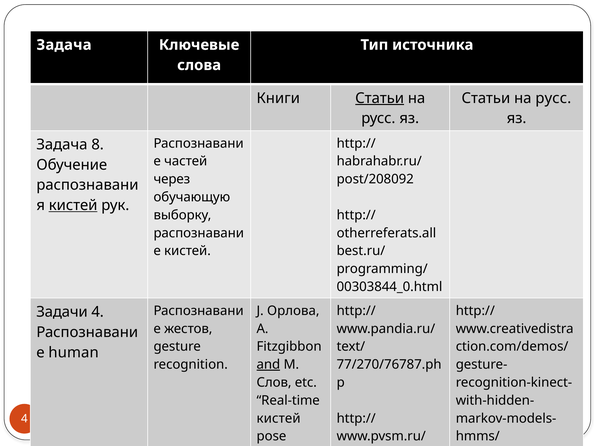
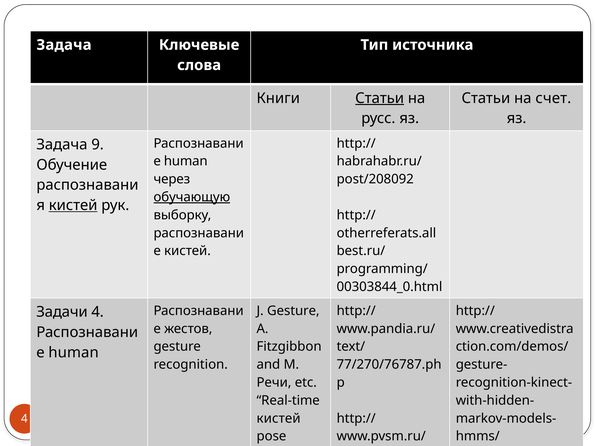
русс: русс -> счет (553, 98)
8: 8 -> 9 (98, 145)
частей: частей -> human (186, 161)
обучающую underline: none -> present (192, 197)
J Орлова: Орлова -> Gesture (293, 311)
and underline: present -> none (268, 365)
Слов: Слов -> Речи (274, 383)
